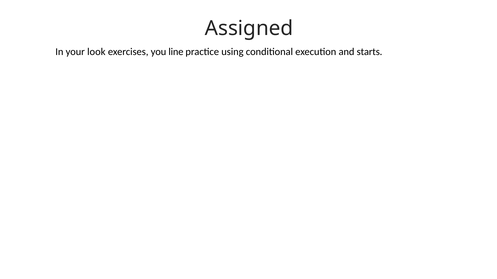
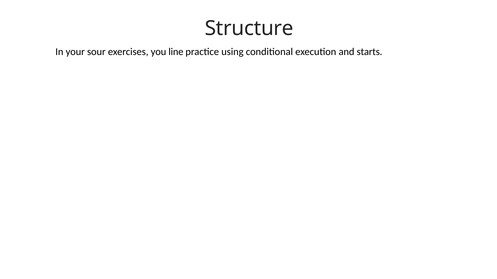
Assigned: Assigned -> Structure (249, 28)
look: look -> sour (96, 52)
